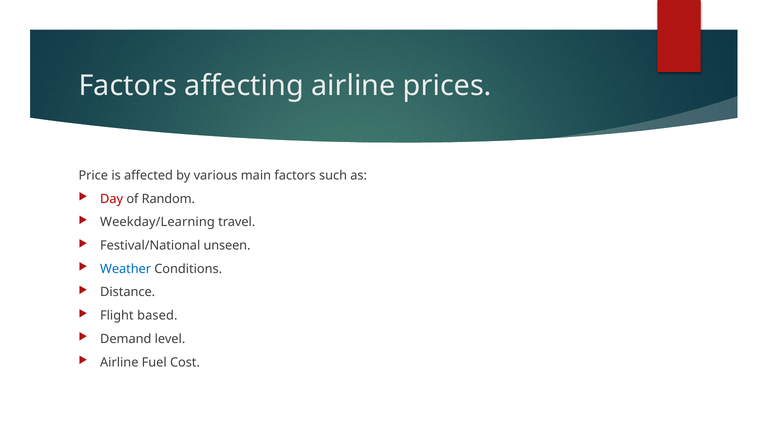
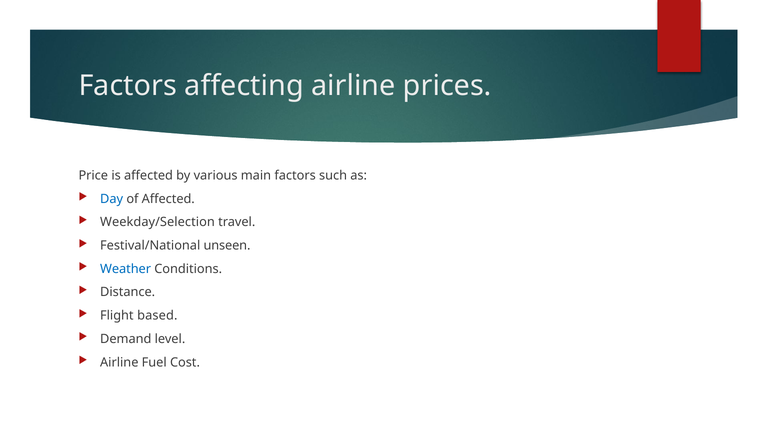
Day colour: red -> blue (112, 199)
of Random: Random -> Affected (168, 199)
Weekday/Learning: Weekday/Learning -> Weekday/Selection (157, 222)
